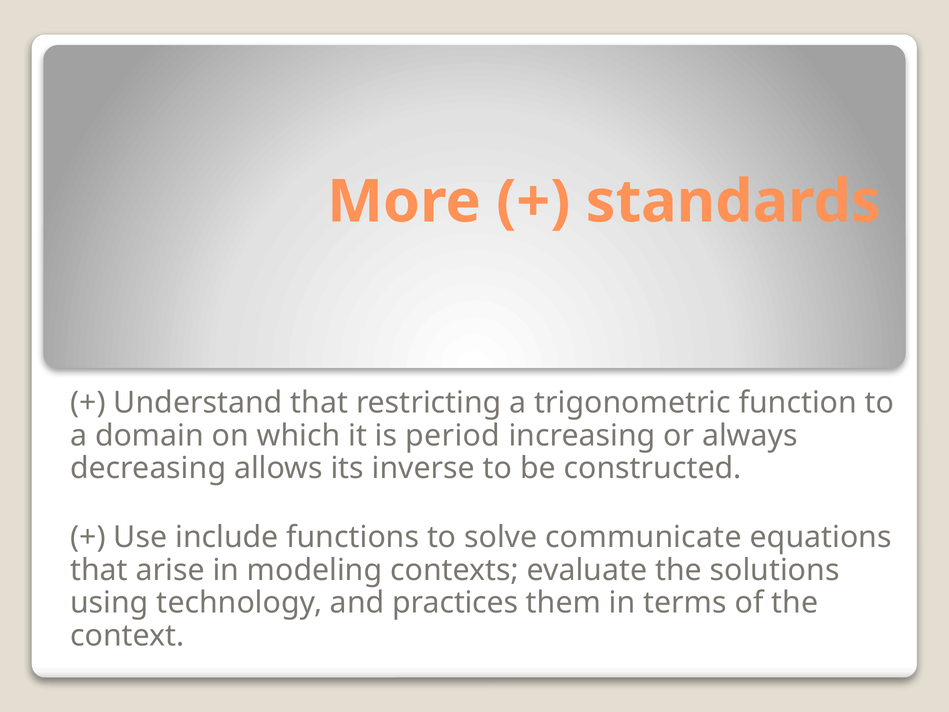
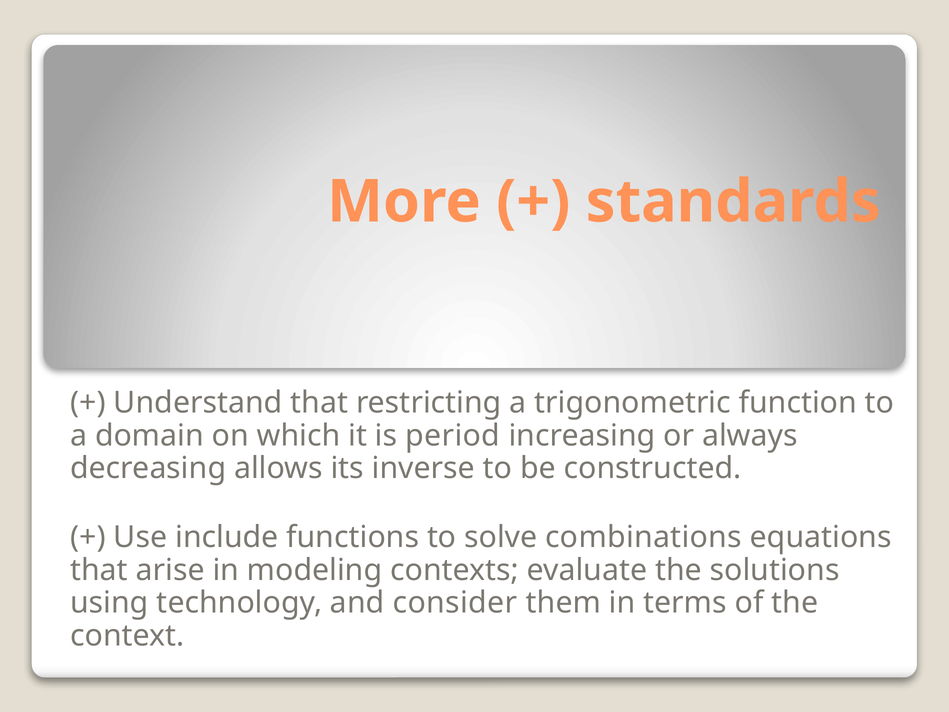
communicate: communicate -> combinations (643, 537)
practices: practices -> consider (455, 603)
